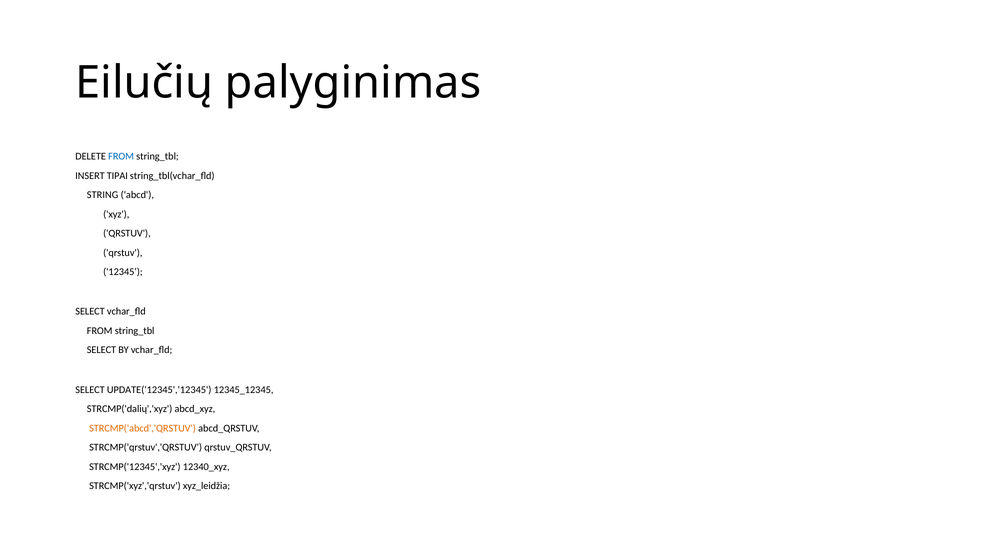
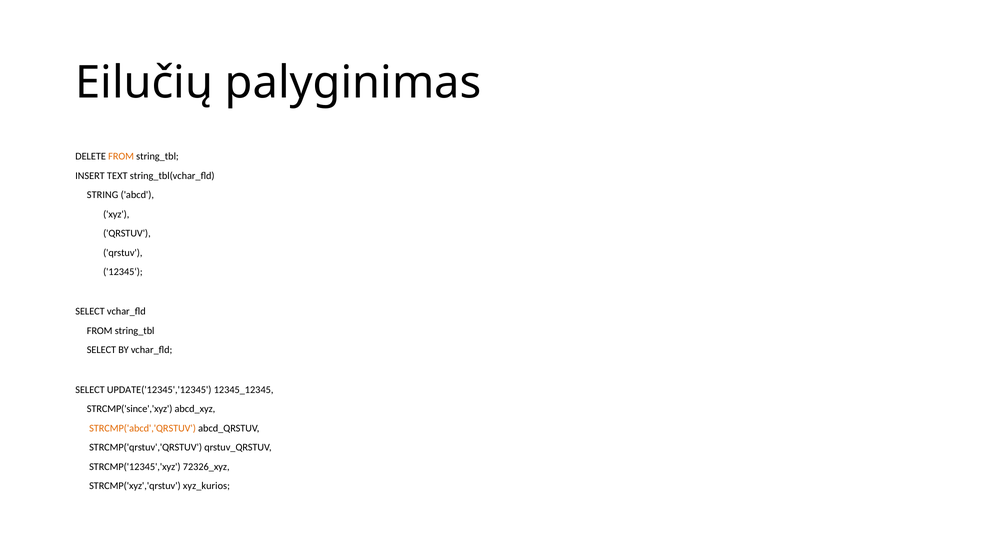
FROM colour: blue -> orange (121, 156)
TIPAI: TIPAI -> TEXT (117, 176)
STRCMP('dalių','xyz: STRCMP('dalių','xyz -> STRCMP('since','xyz (130, 409)
12340_xyz: 12340_xyz -> 72326_xyz (206, 467)
xyz_leidžia: xyz_leidžia -> xyz_kurios (206, 486)
